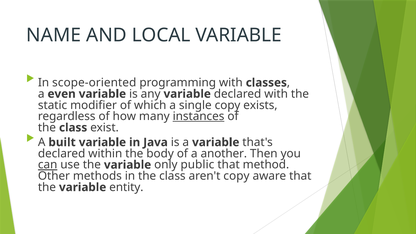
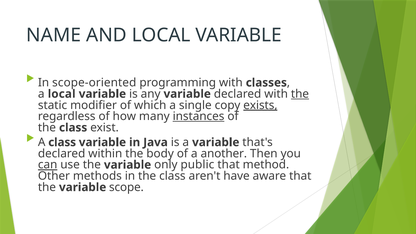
a even: even -> local (62, 94)
the underline: none -> present (300, 94)
exists underline: none -> present (260, 105)
A built: built -> class (62, 142)
aren't copy: copy -> have (237, 176)
entity: entity -> scope (126, 187)
